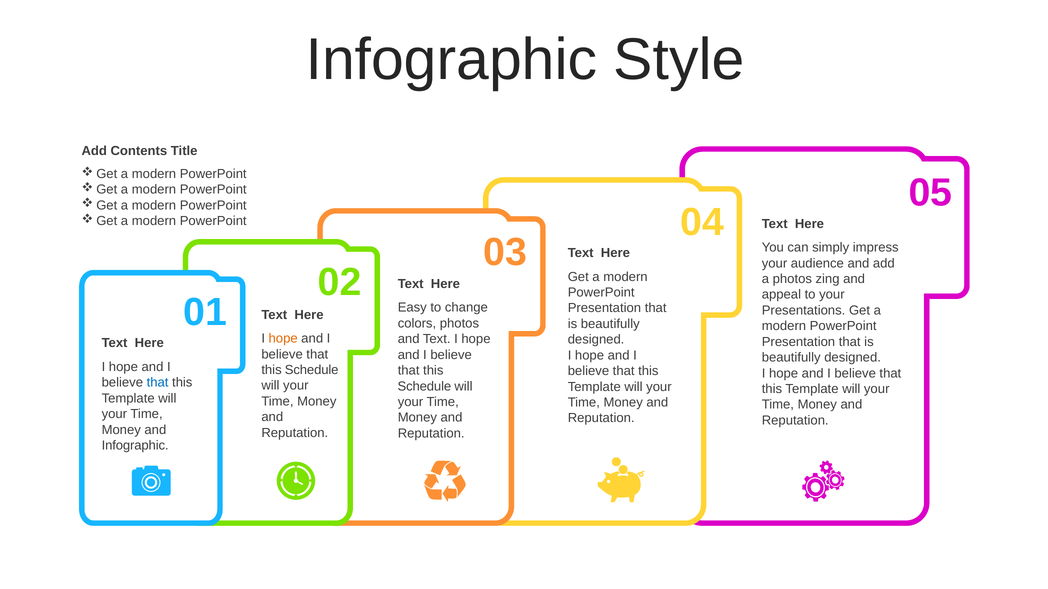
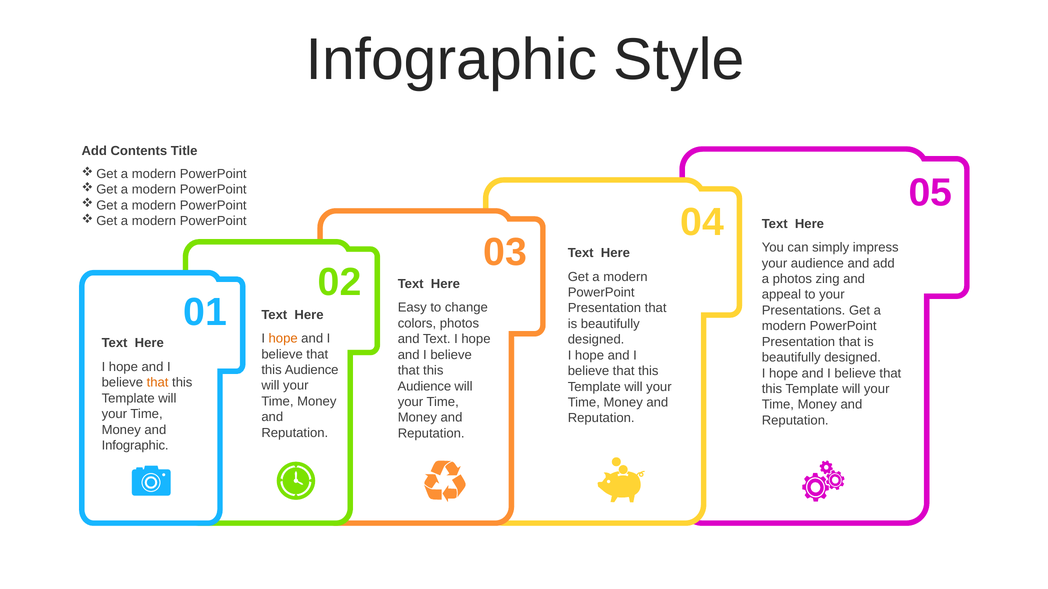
Schedule: Schedule -> Audience (312, 370)
that colour: blue -> orange (158, 383)
Schedule: Schedule -> Audience (424, 387)
